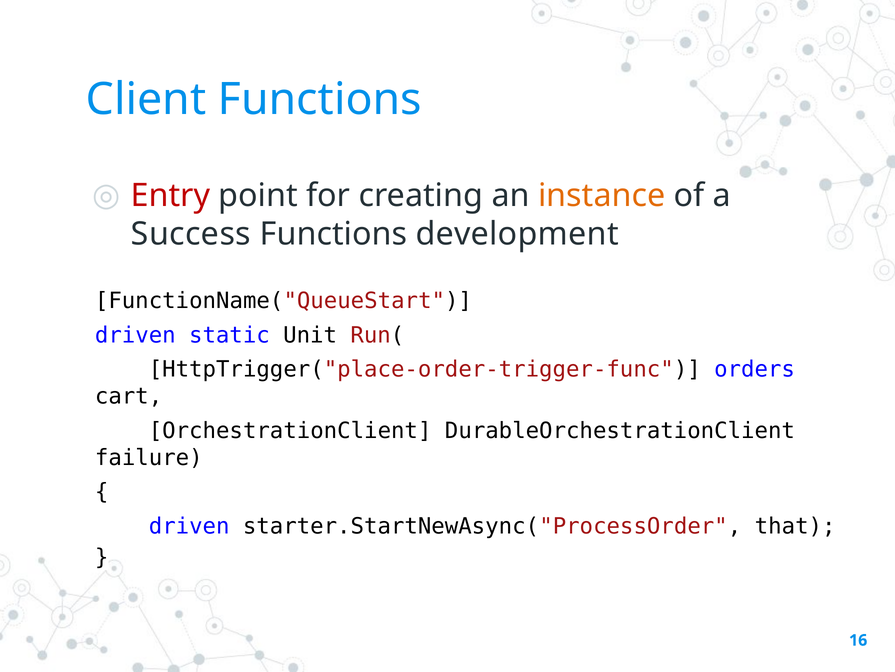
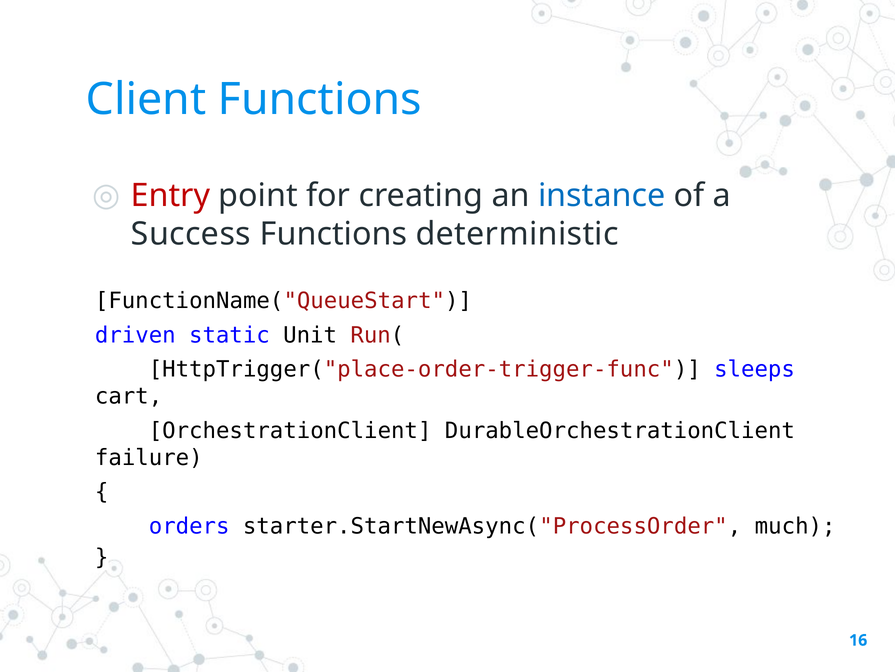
instance colour: orange -> blue (602, 195)
development: development -> deterministic (517, 234)
orders: orders -> sleeps (755, 369)
driven: driven -> orders (189, 526)
that: that -> much (795, 526)
